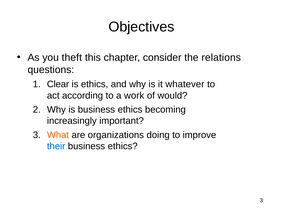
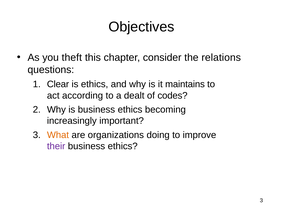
whatever: whatever -> maintains (185, 84)
work: work -> dealt (134, 96)
would: would -> codes (173, 96)
their colour: blue -> purple (56, 146)
